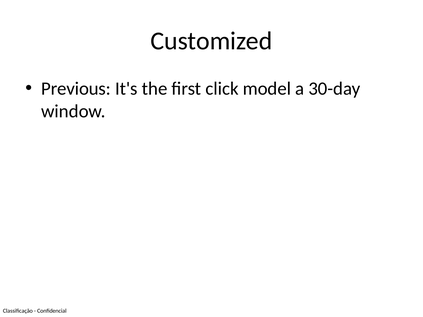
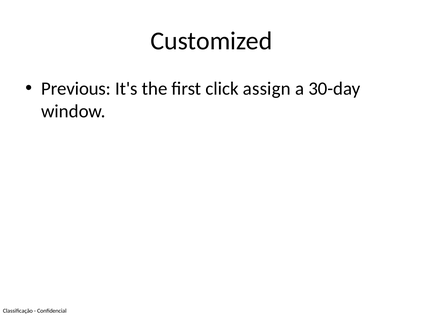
model: model -> assign (267, 89)
